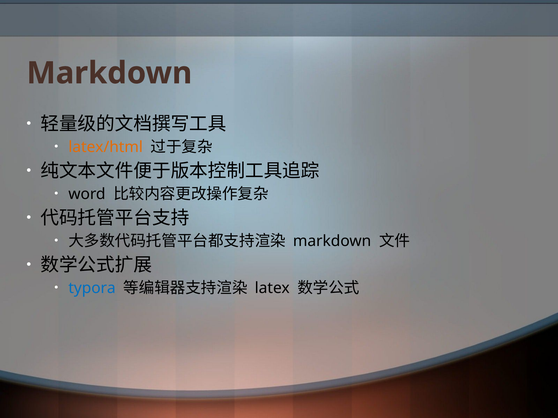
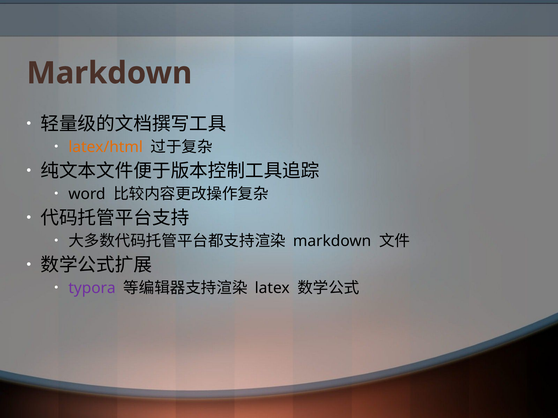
typora colour: blue -> purple (92, 288)
